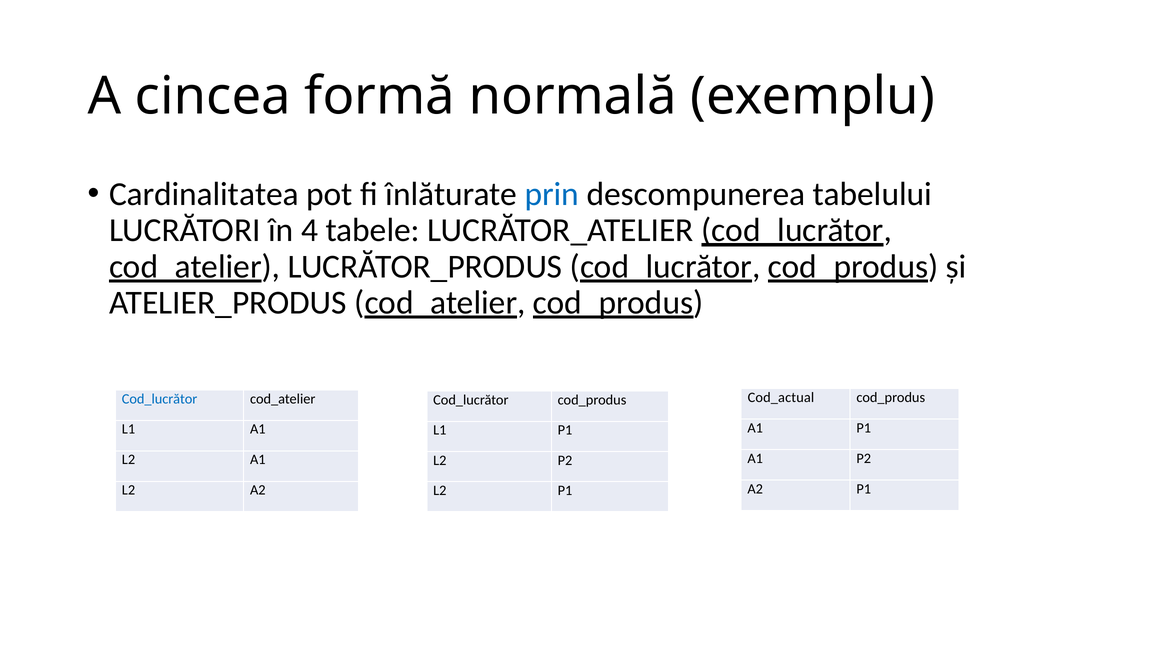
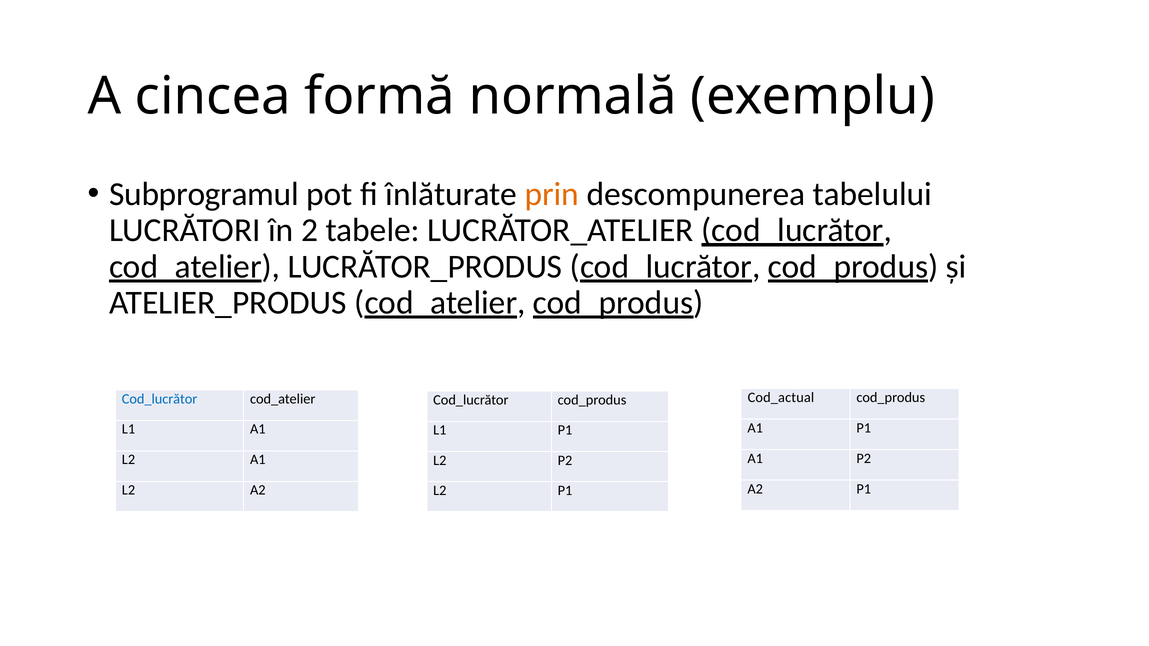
Cardinalitatea: Cardinalitatea -> Subprogramul (204, 194)
prin colour: blue -> orange (552, 194)
4: 4 -> 2 (310, 230)
